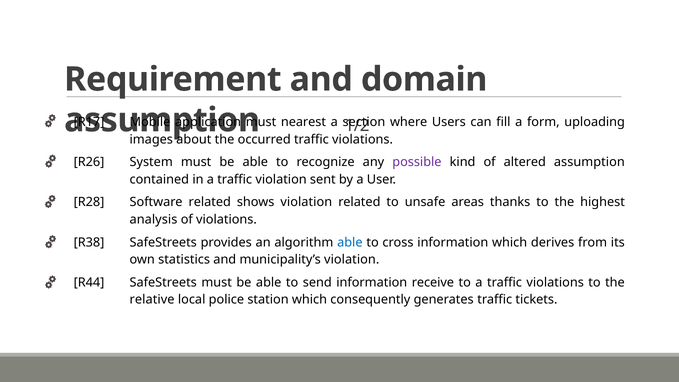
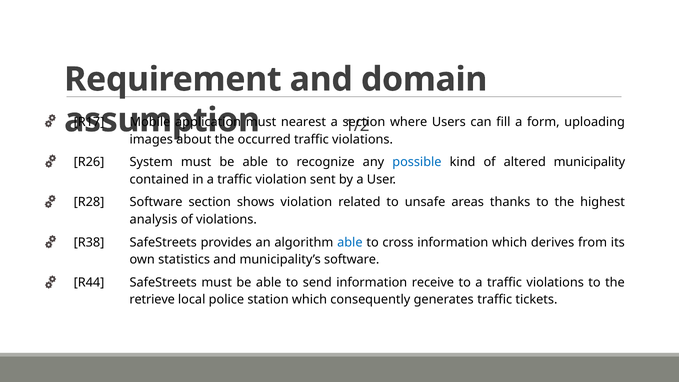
possible colour: purple -> blue (417, 162)
altered assumption: assumption -> municipality (589, 162)
Software related: related -> section (210, 202)
municipality’s violation: violation -> software (352, 260)
relative: relative -> retrieve (152, 300)
